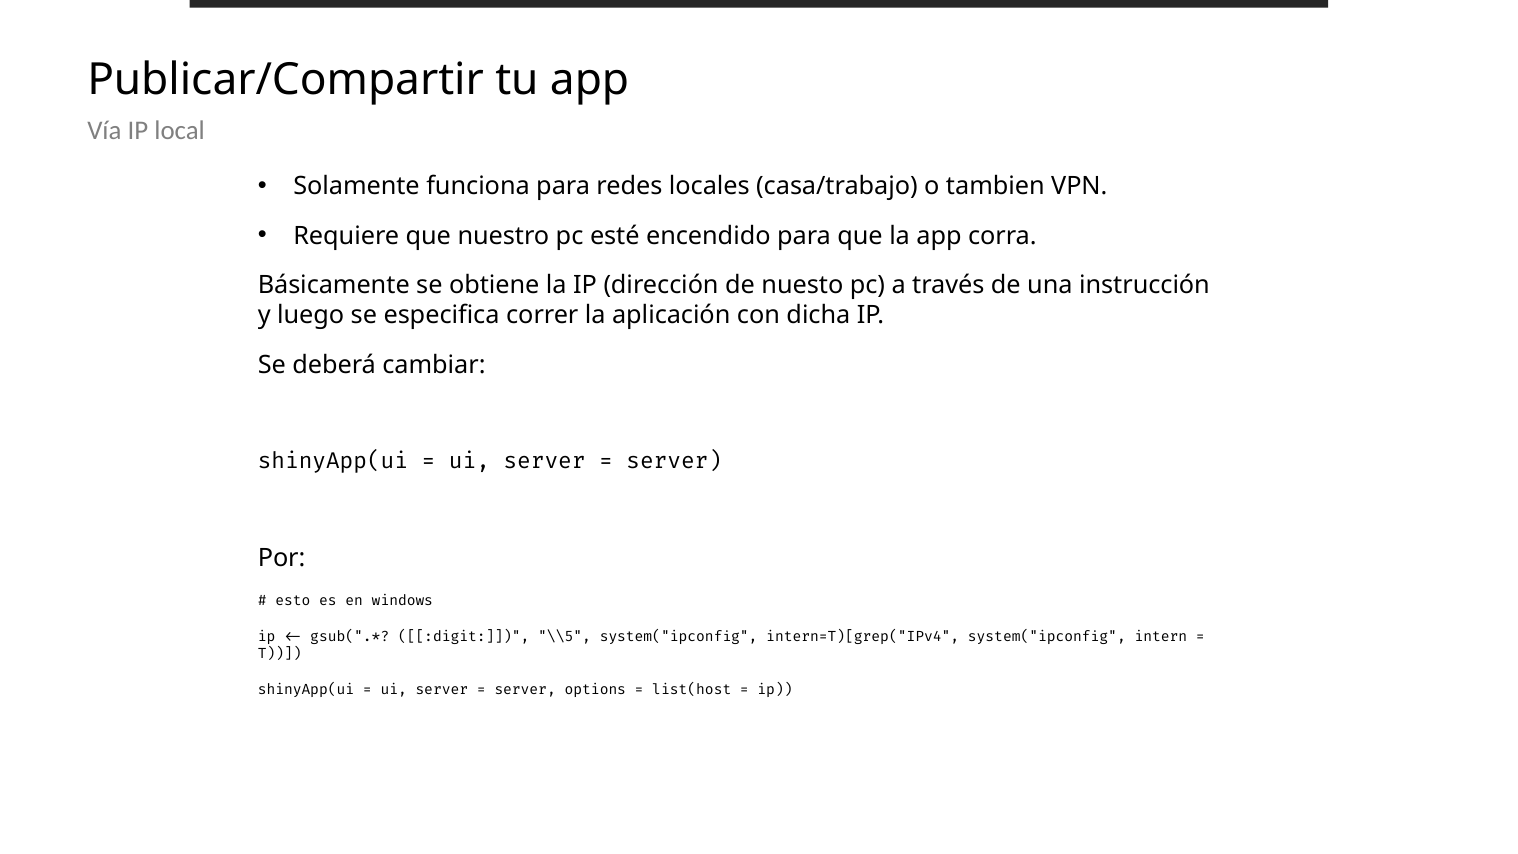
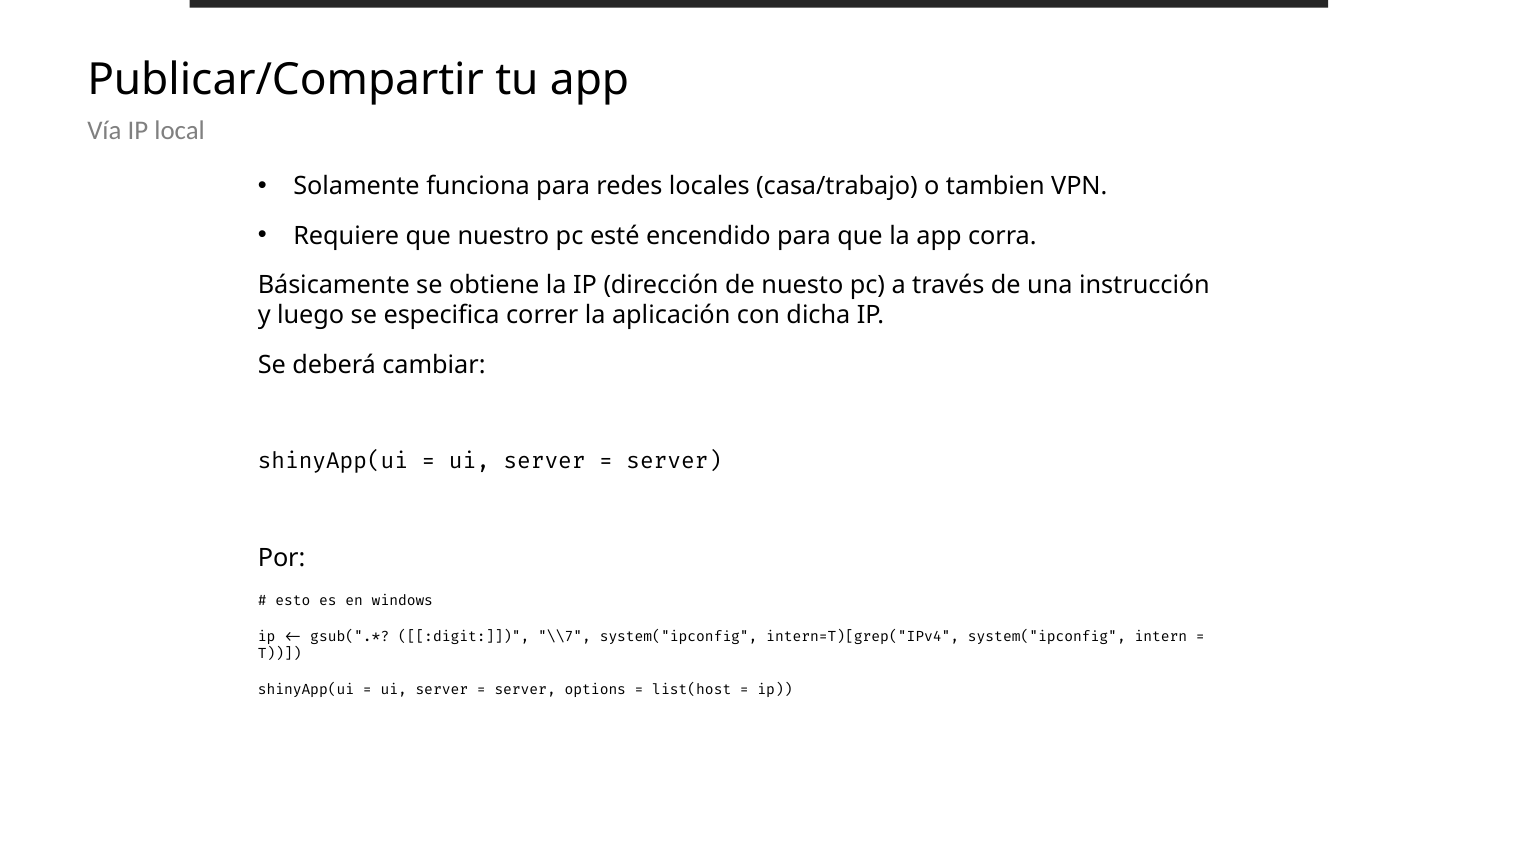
\\5: \\5 -> \\7 (565, 636)
